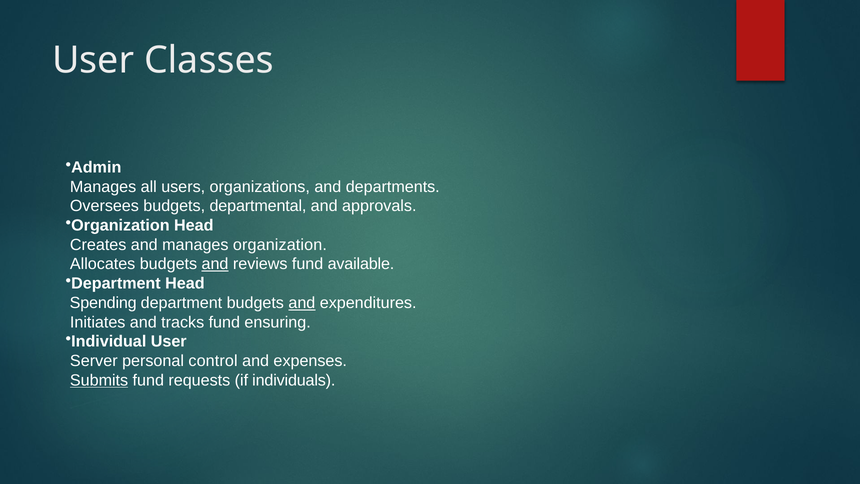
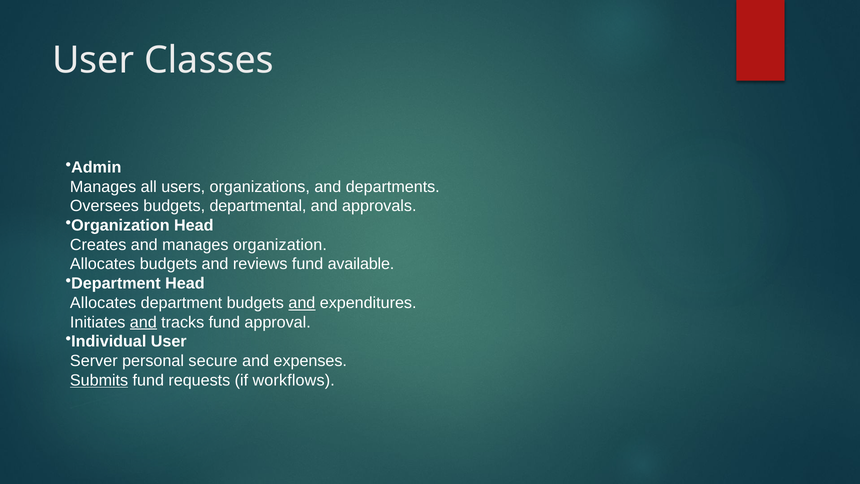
and underline: present -> none (215, 264)
Spending: Spending -> Allocates (103, 303)
and underline: none -> present (143, 322)
ensuring: ensuring -> approval (278, 322)
control: control -> secure (213, 361)
individuals: individuals -> workflows (294, 380)
